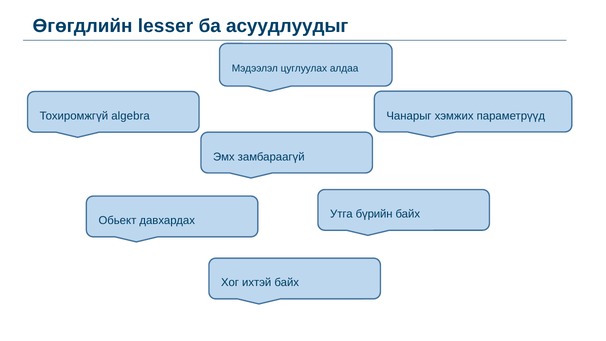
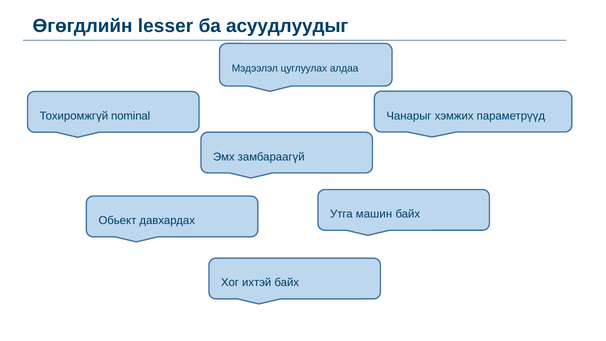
algebra: algebra -> nominal (131, 116)
бүрийн: бүрийн -> машин (374, 214)
